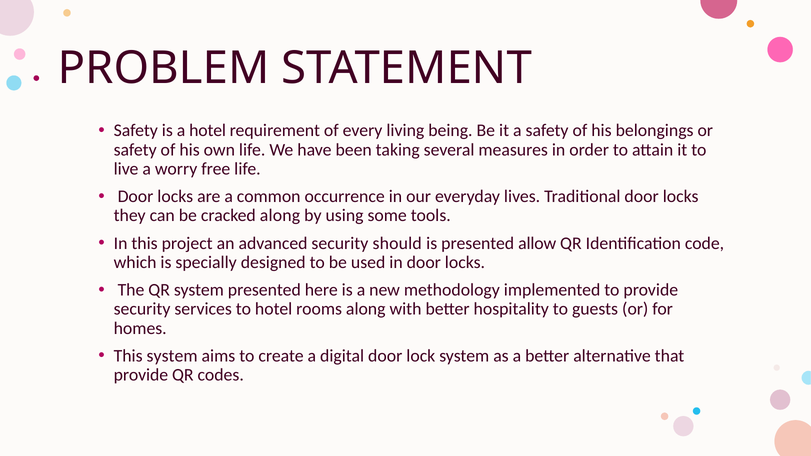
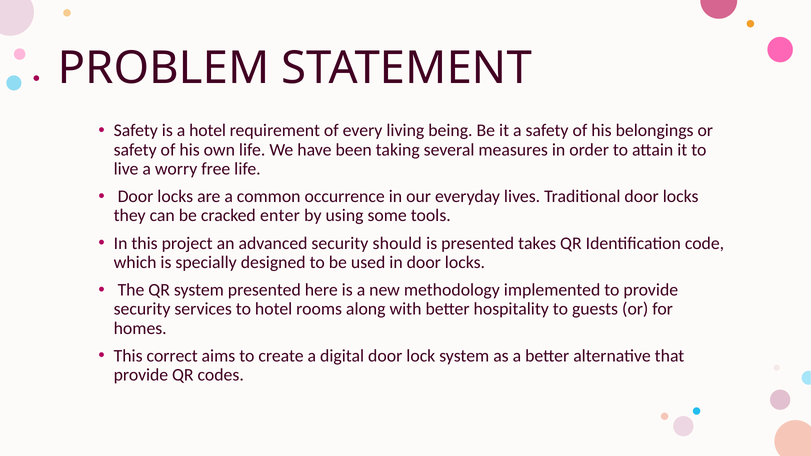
cracked along: along -> enter (280, 216)
allow: allow -> takes (537, 243)
This system: system -> correct (172, 356)
